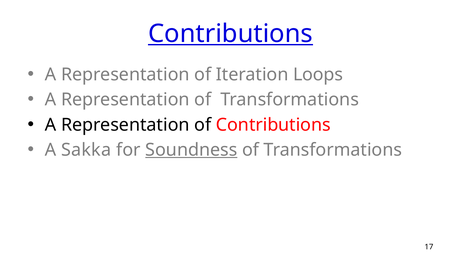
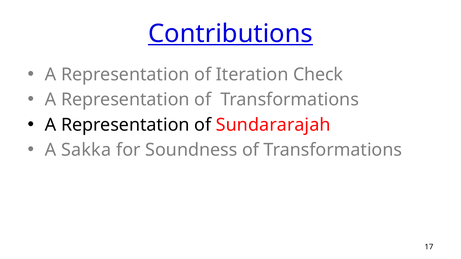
Loops: Loops -> Check (318, 75)
of Contributions: Contributions -> Sundararajah (273, 125)
Soundness underline: present -> none (191, 150)
